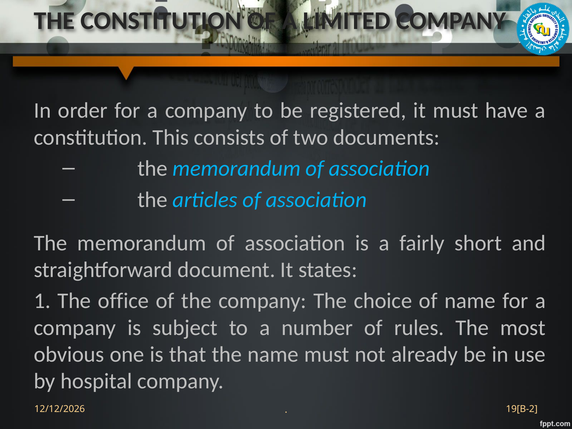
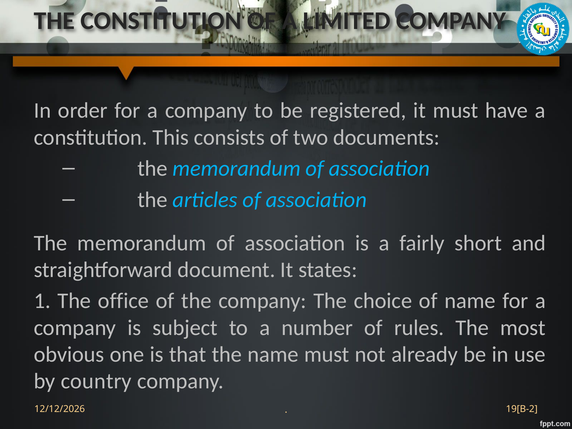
hospital: hospital -> country (96, 381)
